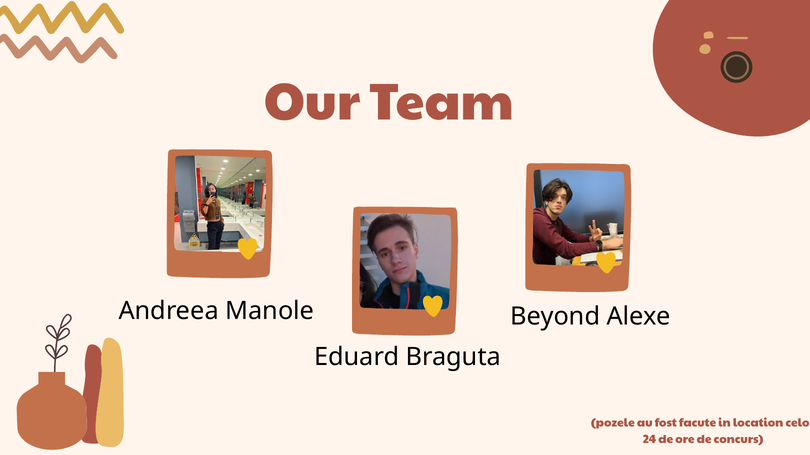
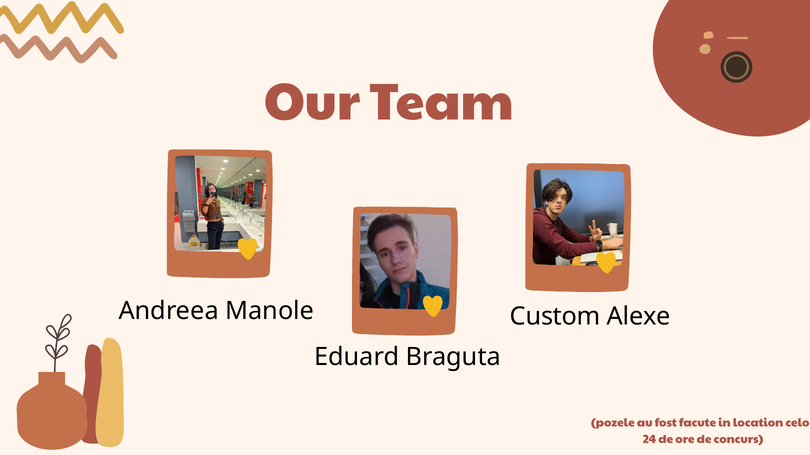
Beyond: Beyond -> Custom (555, 317)
